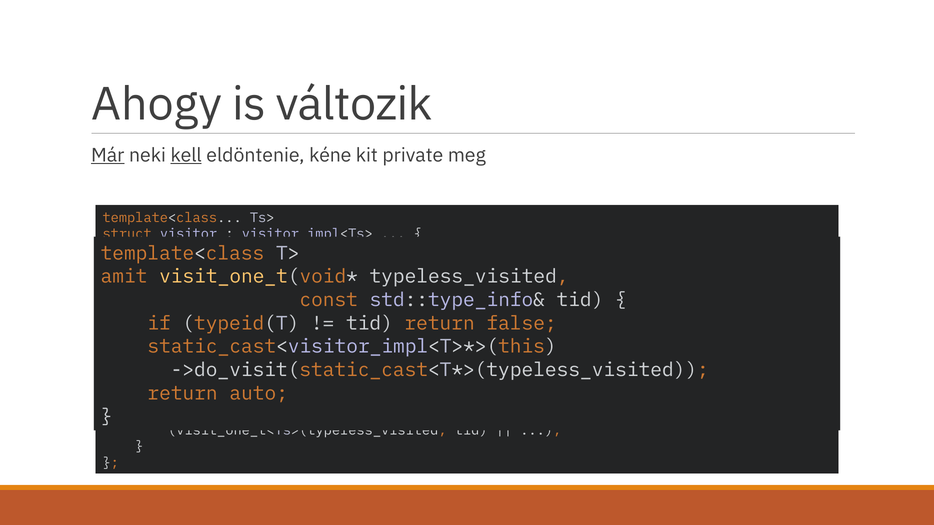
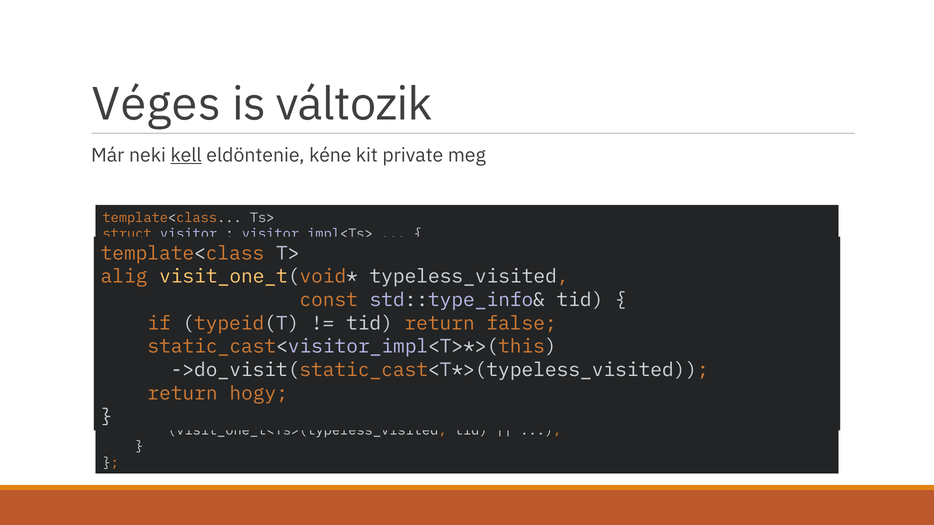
Ahogy: Ahogy -> Véges (156, 105)
Már underline: present -> none (108, 155)
amit: amit -> alig (124, 277)
auto: auto -> hogy (259, 393)
